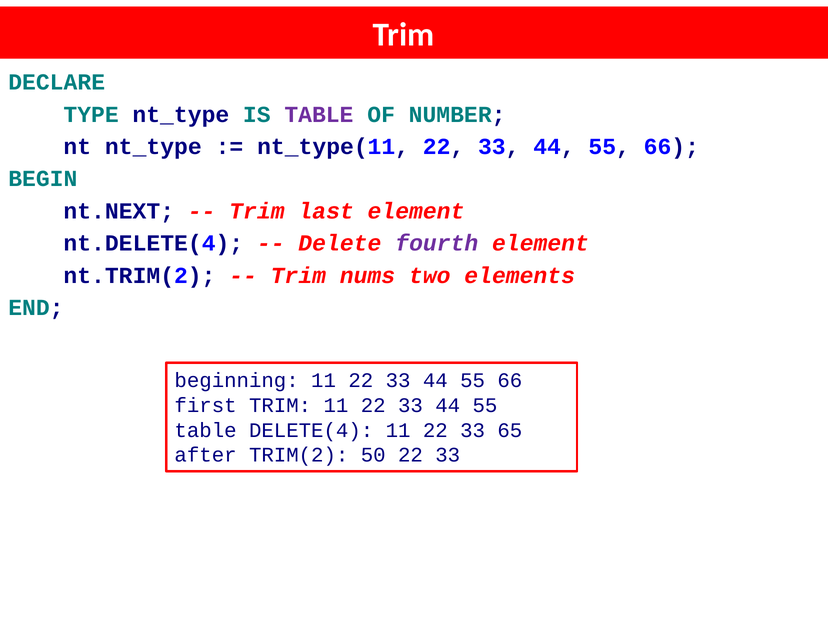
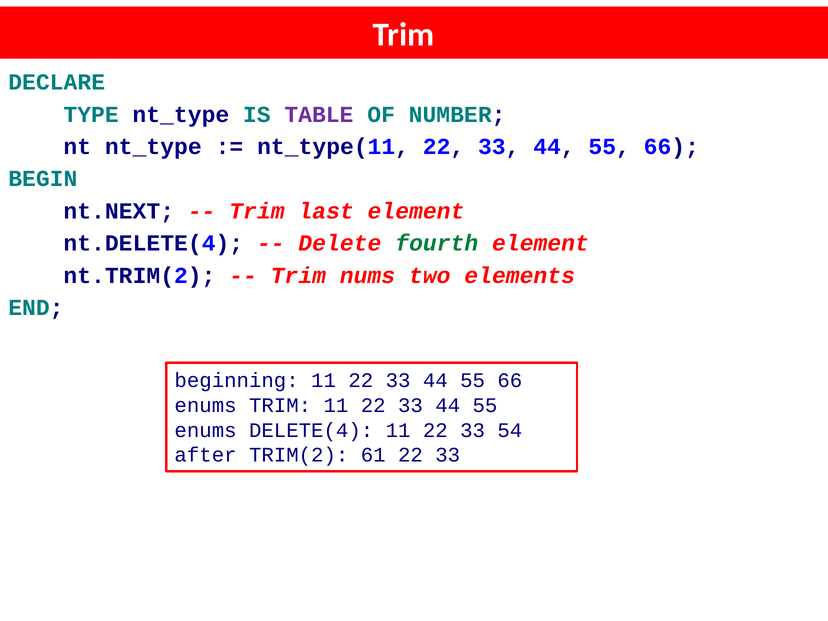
fourth colour: purple -> green (437, 243)
first: first -> enums (206, 405)
table: table -> enums (206, 430)
65: 65 -> 54 (510, 430)
50: 50 -> 61 (373, 455)
